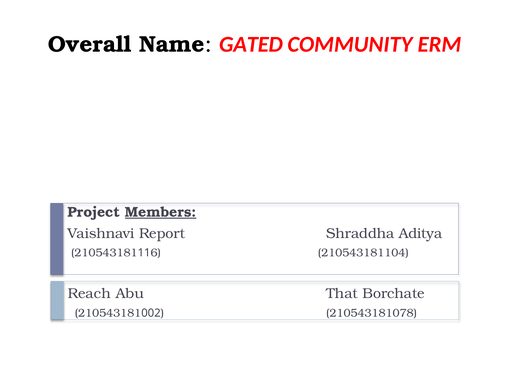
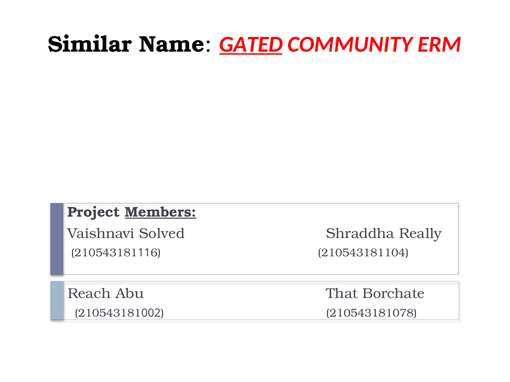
Overall: Overall -> Similar (90, 44)
GATED underline: none -> present (251, 44)
Report: Report -> Solved (162, 234)
Aditya: Aditya -> Really (420, 234)
